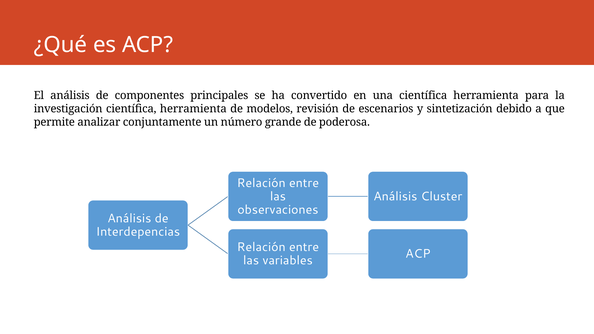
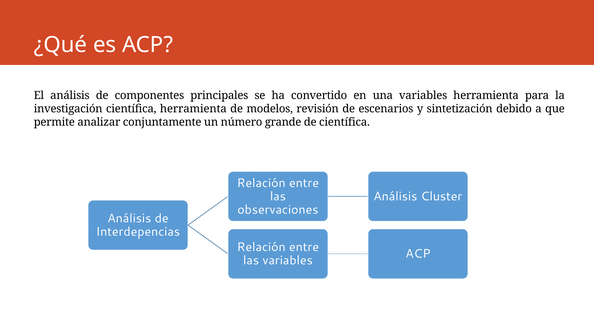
una científica: científica -> variables (423, 96)
de poderosa: poderosa -> científica (344, 122)
